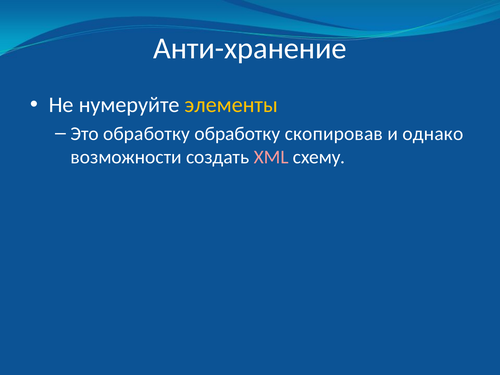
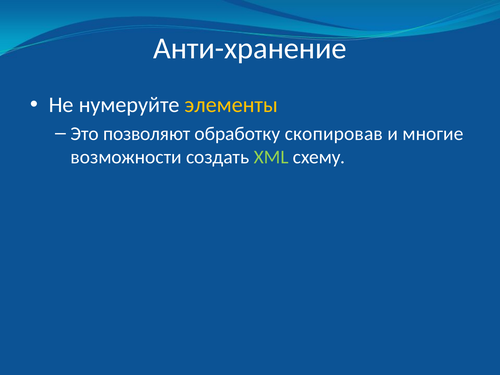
Это обработку: обработку -> позволяют (147, 134)
однако: однако -> многие (433, 134)
XML colour: pink -> light green (271, 157)
